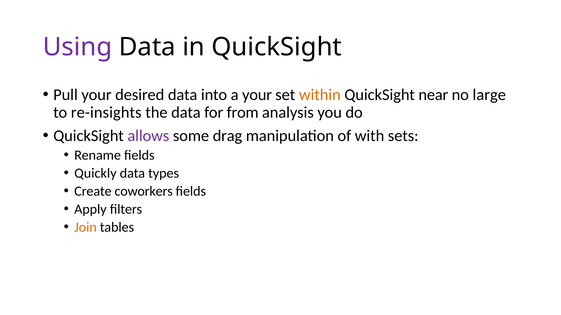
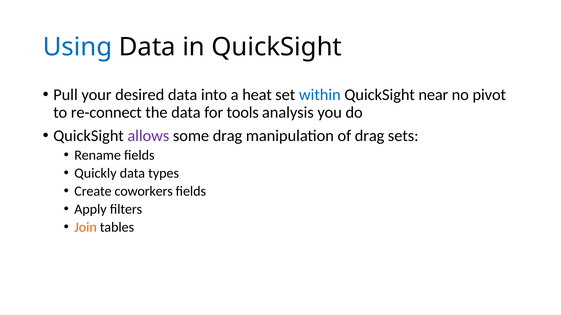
Using colour: purple -> blue (77, 47)
a your: your -> heat (257, 95)
within colour: orange -> blue (320, 95)
large: large -> pivot (489, 95)
re-insights: re-insights -> re-connect (106, 113)
from: from -> tools (243, 113)
of with: with -> drag (370, 136)
